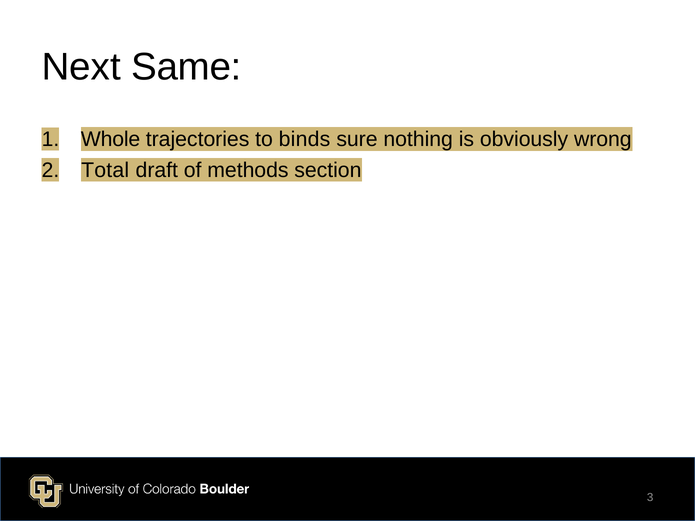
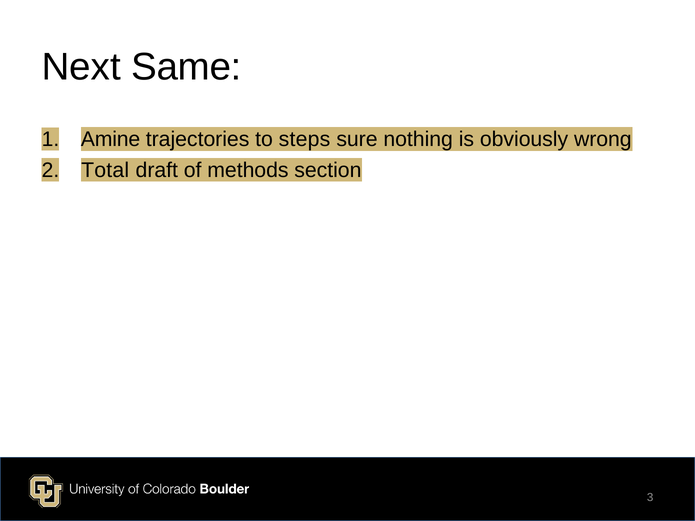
Whole: Whole -> Amine (111, 139)
binds: binds -> steps (304, 139)
